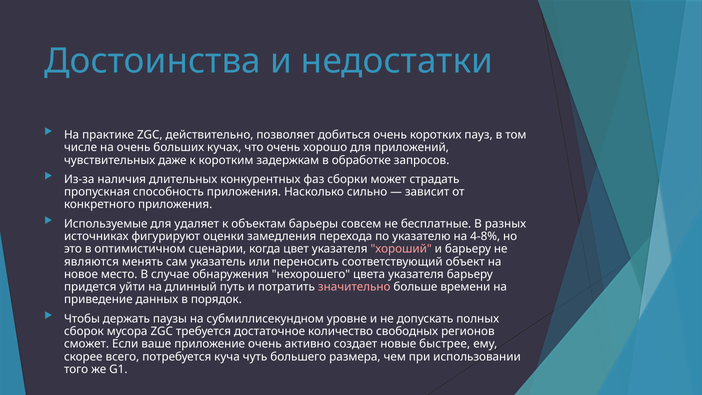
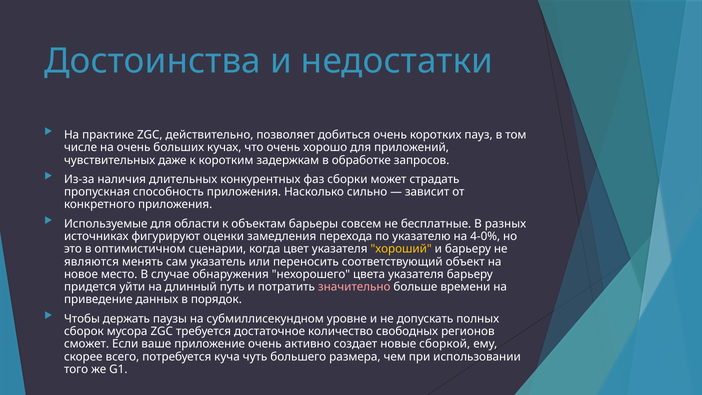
удаляет: удаляет -> области (197, 224)
4-8%: 4-8% -> 4-0% (485, 236)
хороший colour: pink -> yellow (401, 249)
быстрее: быстрее -> сборкой (445, 344)
